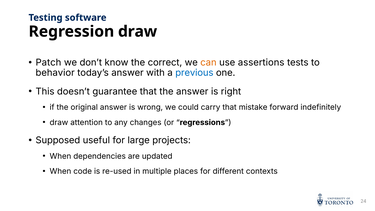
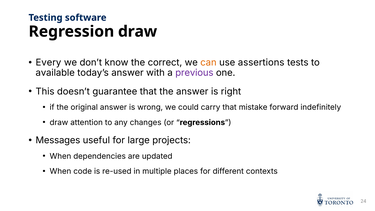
Patch: Patch -> Every (48, 63)
behavior: behavior -> available (55, 73)
previous colour: blue -> purple (194, 73)
Supposed: Supposed -> Messages (58, 140)
